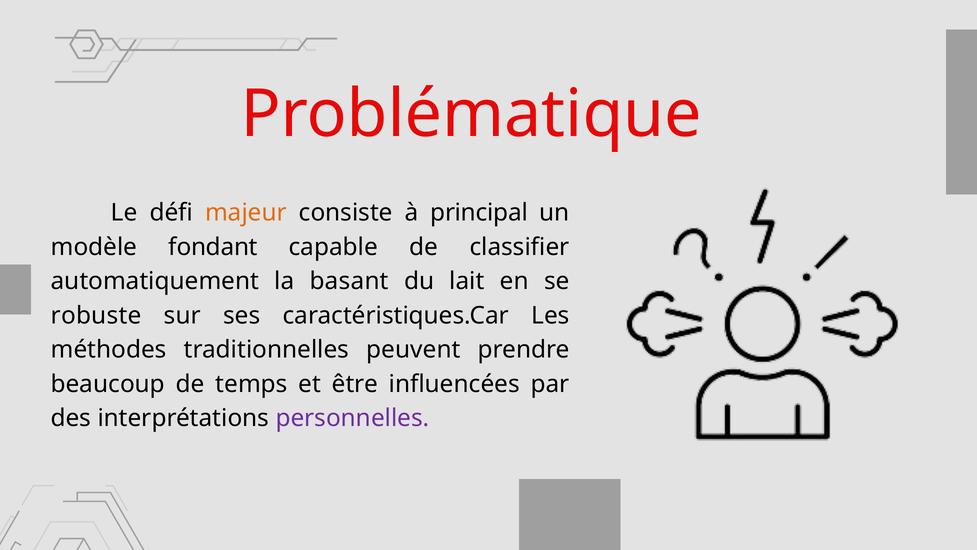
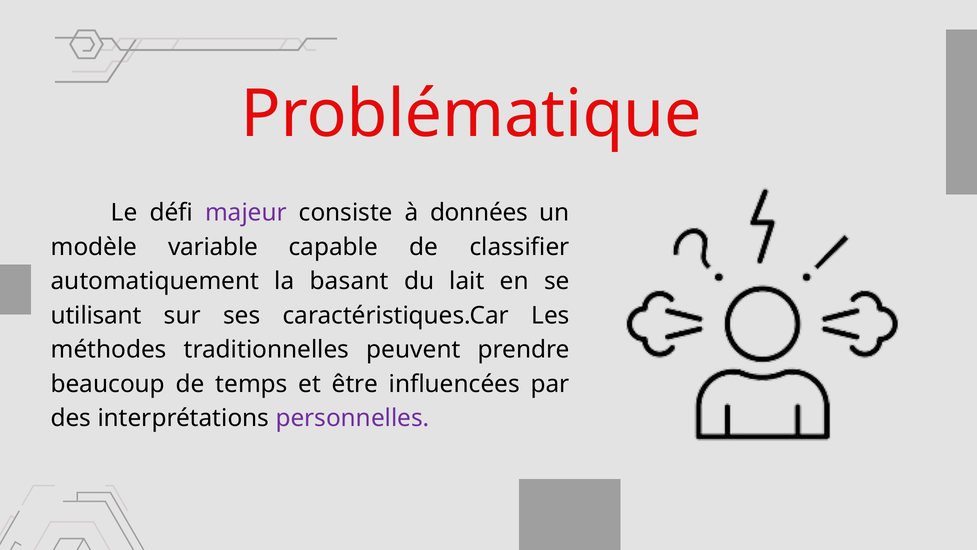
majeur colour: orange -> purple (246, 213)
principal: principal -> données (479, 213)
fondant: fondant -> variable (213, 247)
robuste: robuste -> utilisant (96, 315)
